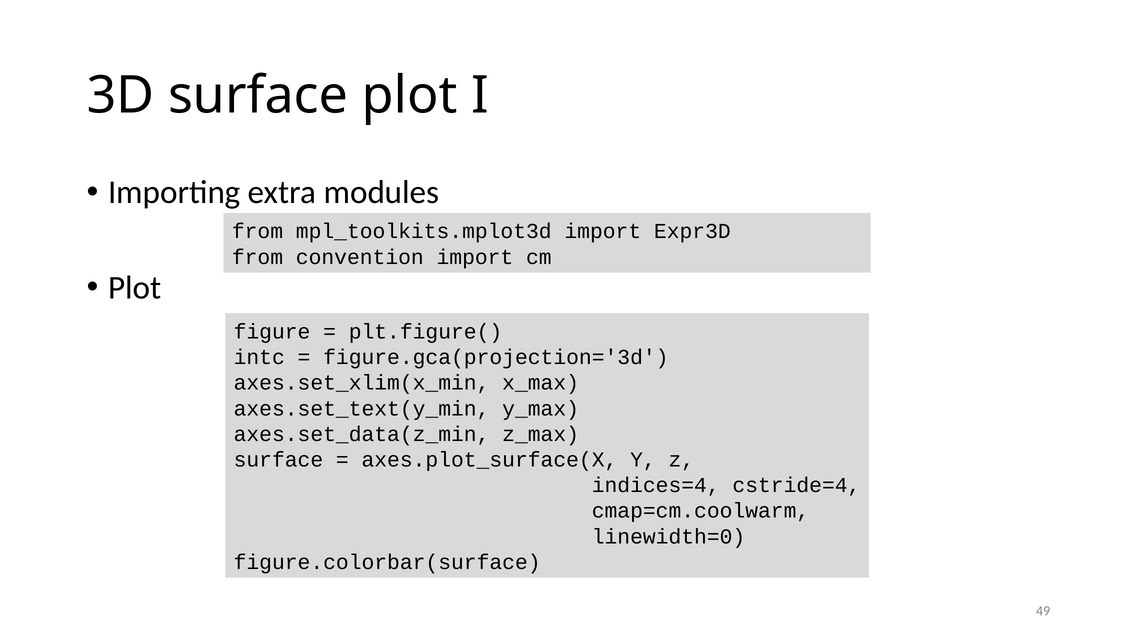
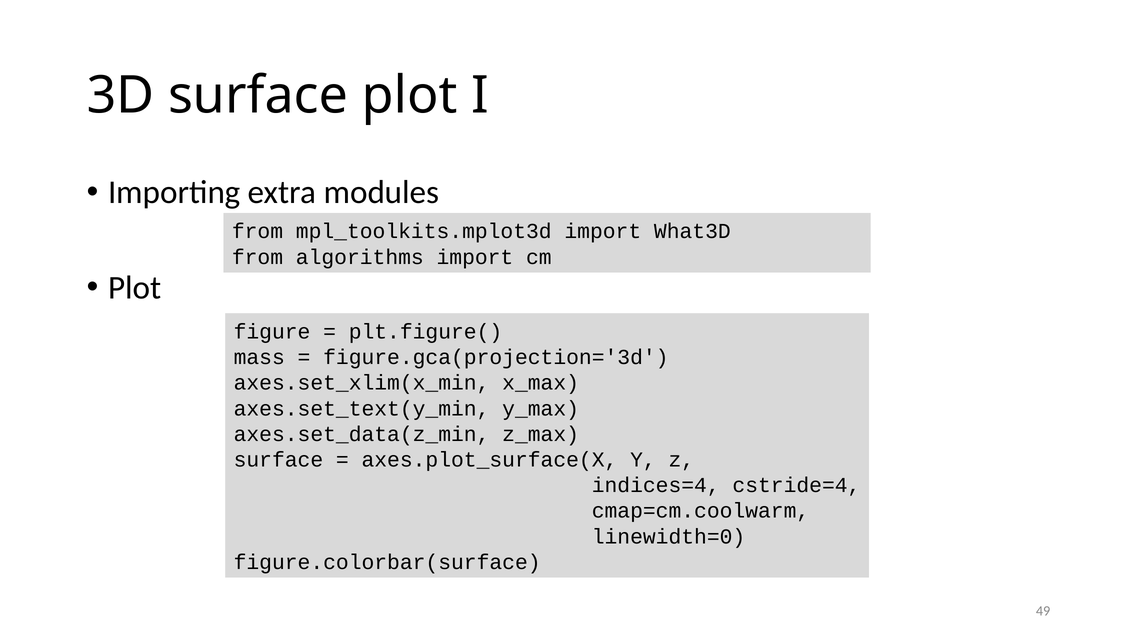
Expr3D: Expr3D -> What3D (692, 231)
convention: convention -> algorithms (360, 257)
intc: intc -> mass (259, 357)
